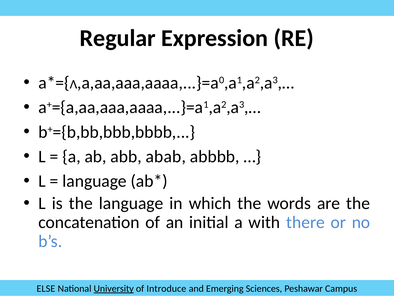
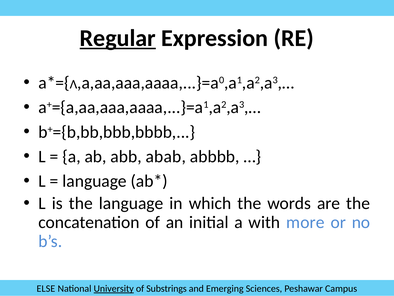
Regular underline: none -> present (118, 38)
there: there -> more (305, 222)
Introduce: Introduce -> Substrings (166, 288)
